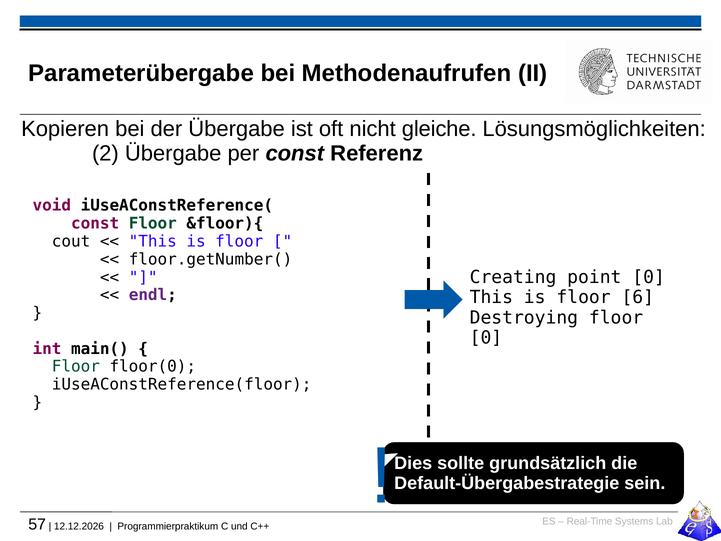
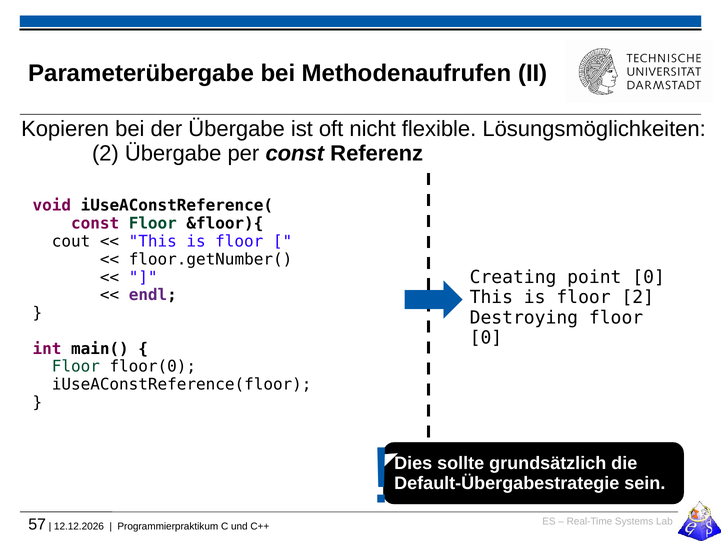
gleiche: gleiche -> flexible (439, 129)
floor 6: 6 -> 2 (638, 297)
